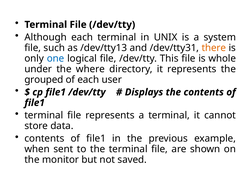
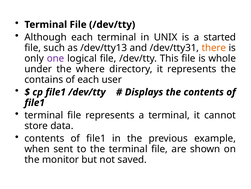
system: system -> started (220, 37)
one colour: blue -> purple (56, 58)
grouped: grouped -> contains (44, 79)
